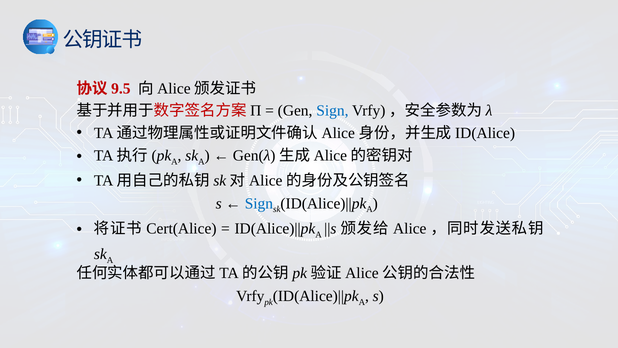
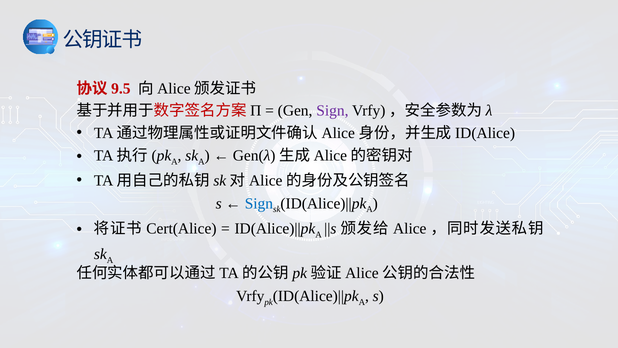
Sign colour: blue -> purple (332, 111)
